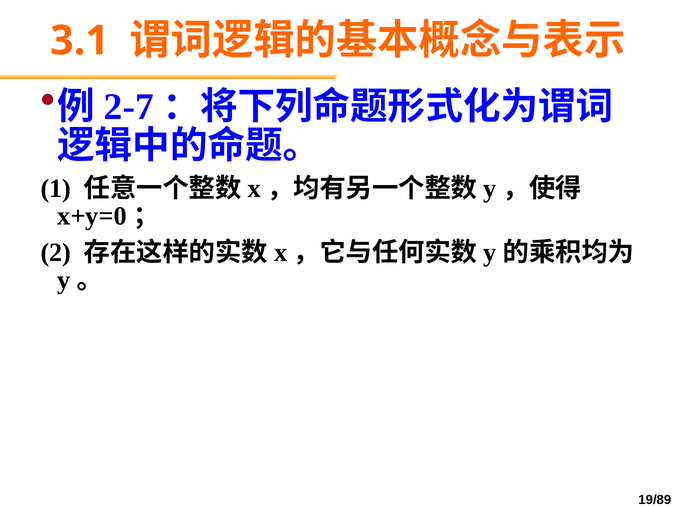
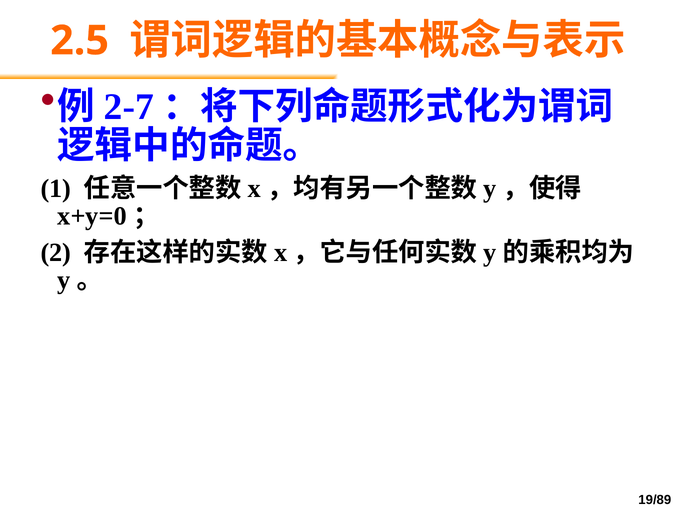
3.1: 3.1 -> 2.5 (80, 41)
